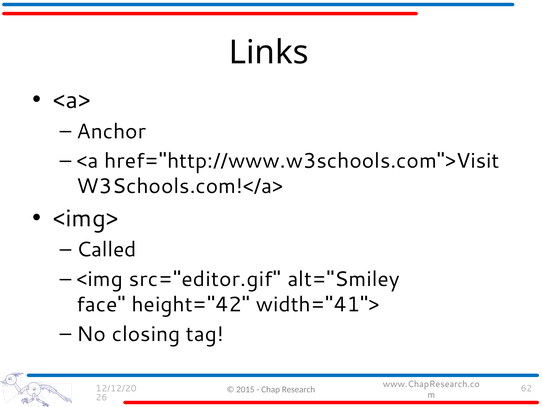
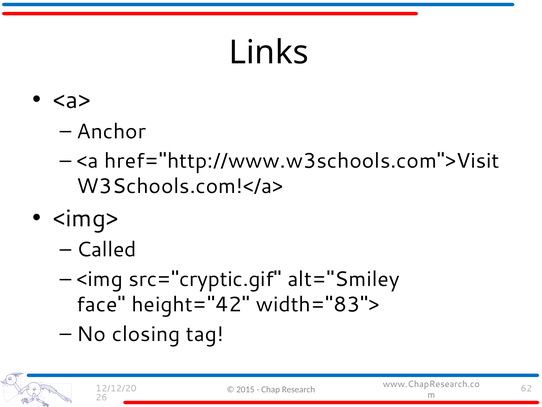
src="editor.gif: src="editor.gif -> src="cryptic.gif (205, 279)
width="41">: width="41"> -> width="83"> (318, 304)
